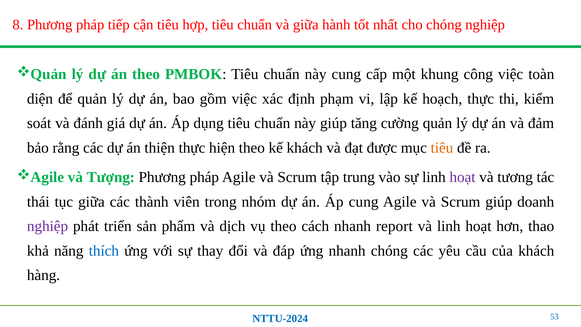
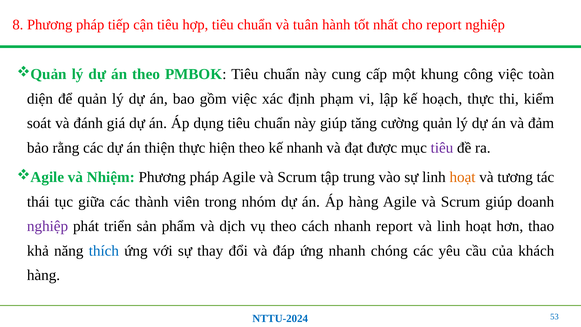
và giữa: giữa -> tuân (306, 25)
cho chóng: chóng -> report (444, 25)
kế khách: khách -> nhanh (305, 148)
tiêu colour: orange -> purple (442, 148)
Tượng: Tượng -> Nhiệm (111, 177)
hoạt colour: purple -> orange (462, 177)
Áp cung: cung -> hàng (364, 202)
